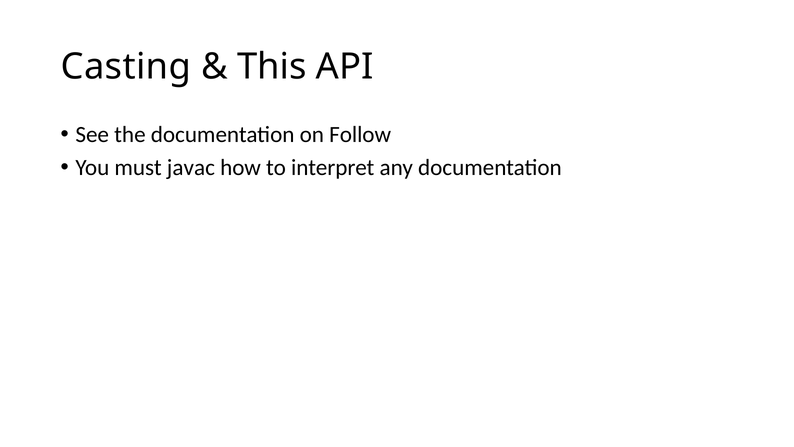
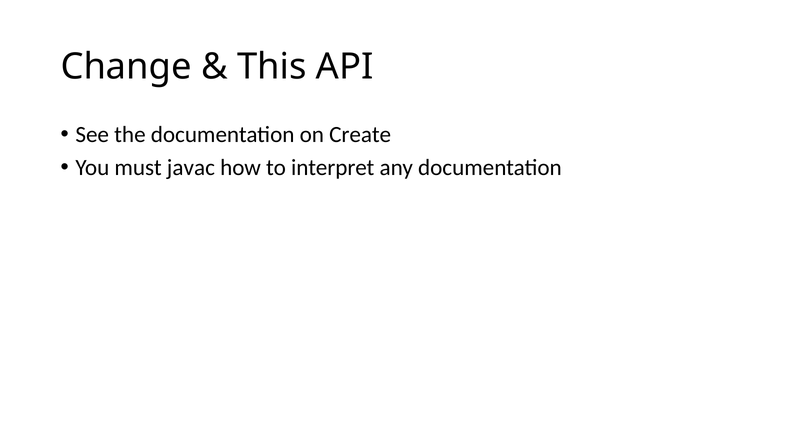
Casting: Casting -> Change (126, 67)
Follow: Follow -> Create (360, 134)
